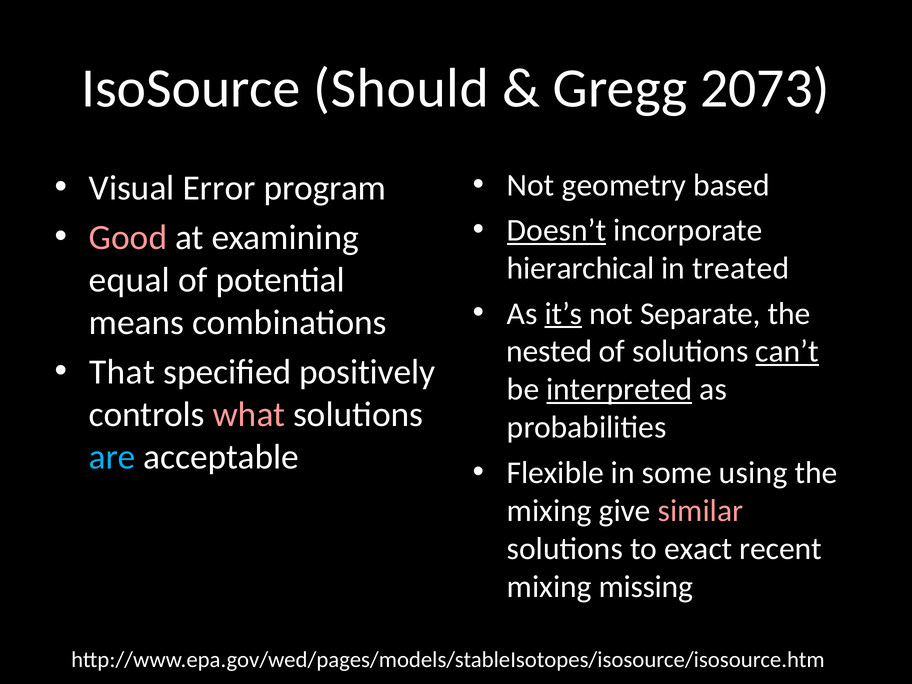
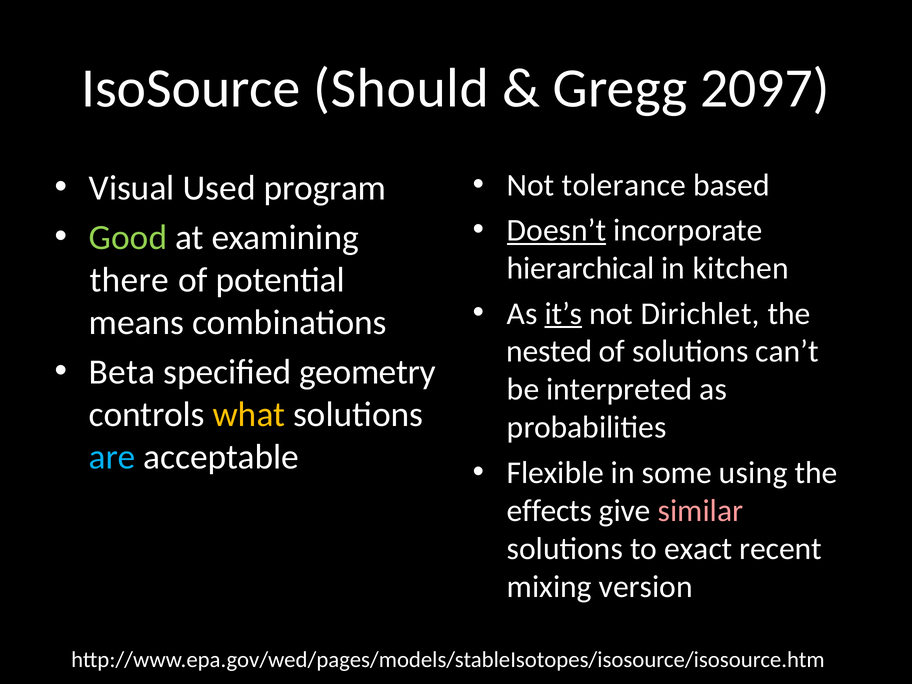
2073: 2073 -> 2097 (765, 88)
geometry: geometry -> tolerance (624, 185)
Error: Error -> Used (219, 188)
Good colour: pink -> light green (128, 237)
treated: treated -> kitchen (741, 268)
equal: equal -> there (129, 280)
Separate: Separate -> Dirichlet (700, 314)
can’t underline: present -> none (787, 352)
That: That -> Beta (122, 372)
positively: positively -> geometry (367, 372)
interpreted underline: present -> none (619, 390)
what colour: pink -> yellow (249, 414)
mixing: mixing -> effects (549, 511)
missing: missing -> version (646, 587)
